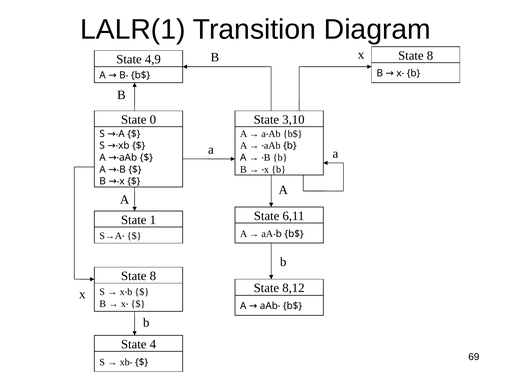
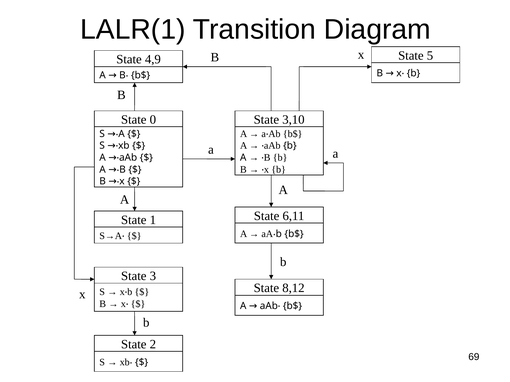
8: 8 -> 5 (430, 56)
8: 8 -> 3 (153, 276)
4: 4 -> 2 (153, 345)
